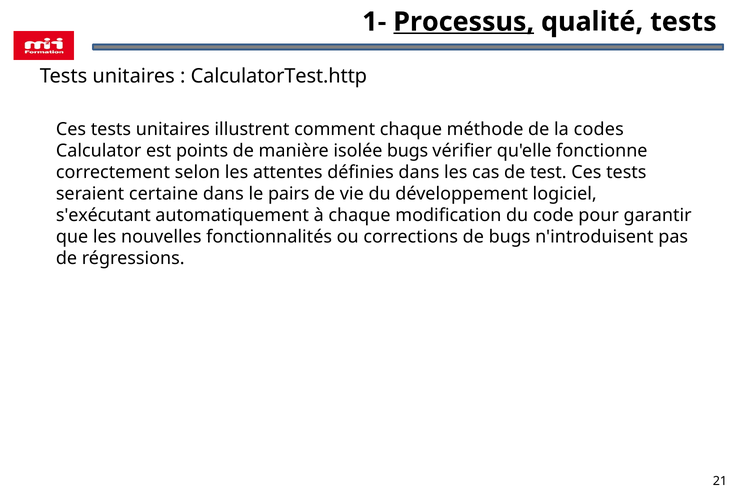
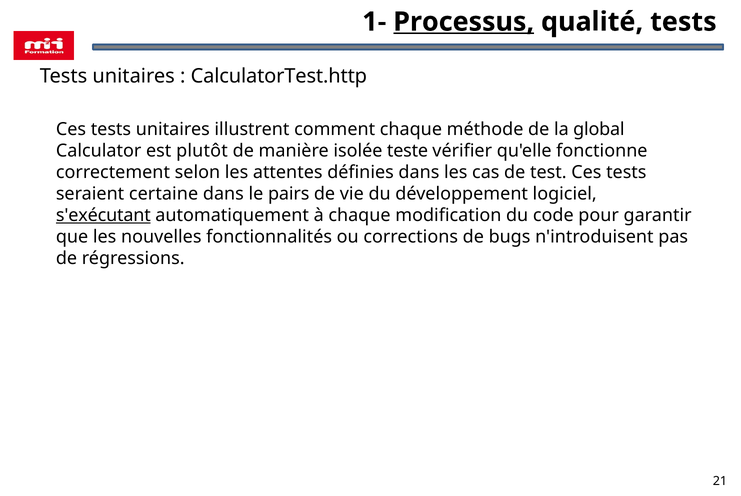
codes: codes -> global (599, 129)
points: points -> plutôt (202, 151)
isolée bugs: bugs -> teste (408, 151)
s'exécutant underline: none -> present (103, 216)
